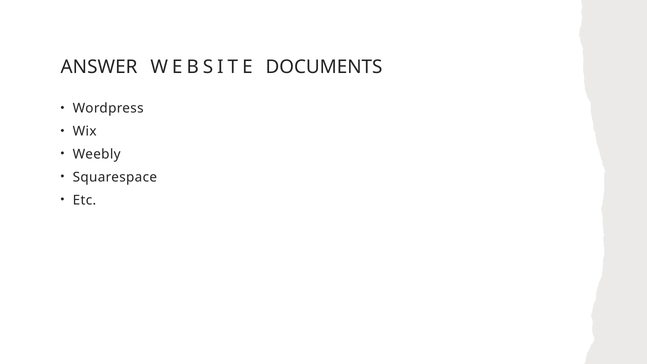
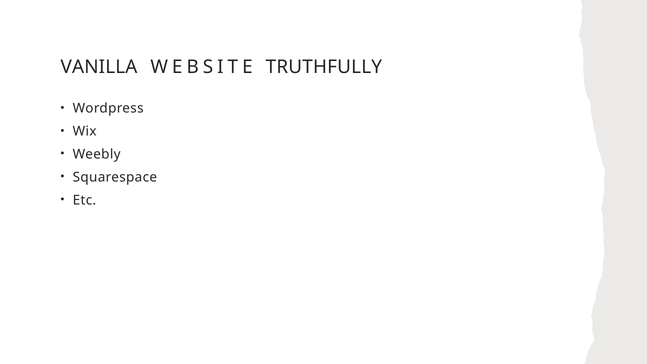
ANSWER: ANSWER -> VANILLA (99, 67)
DOCUMENTS: DOCUMENTS -> TRUTHFULLY (324, 67)
